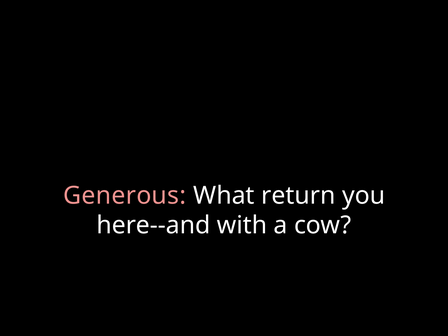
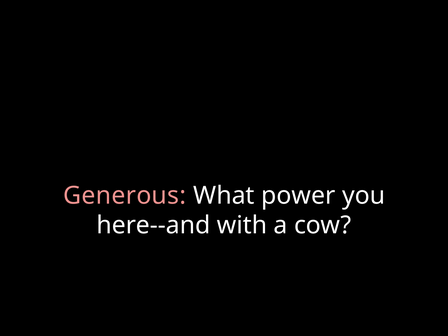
return: return -> power (298, 196)
